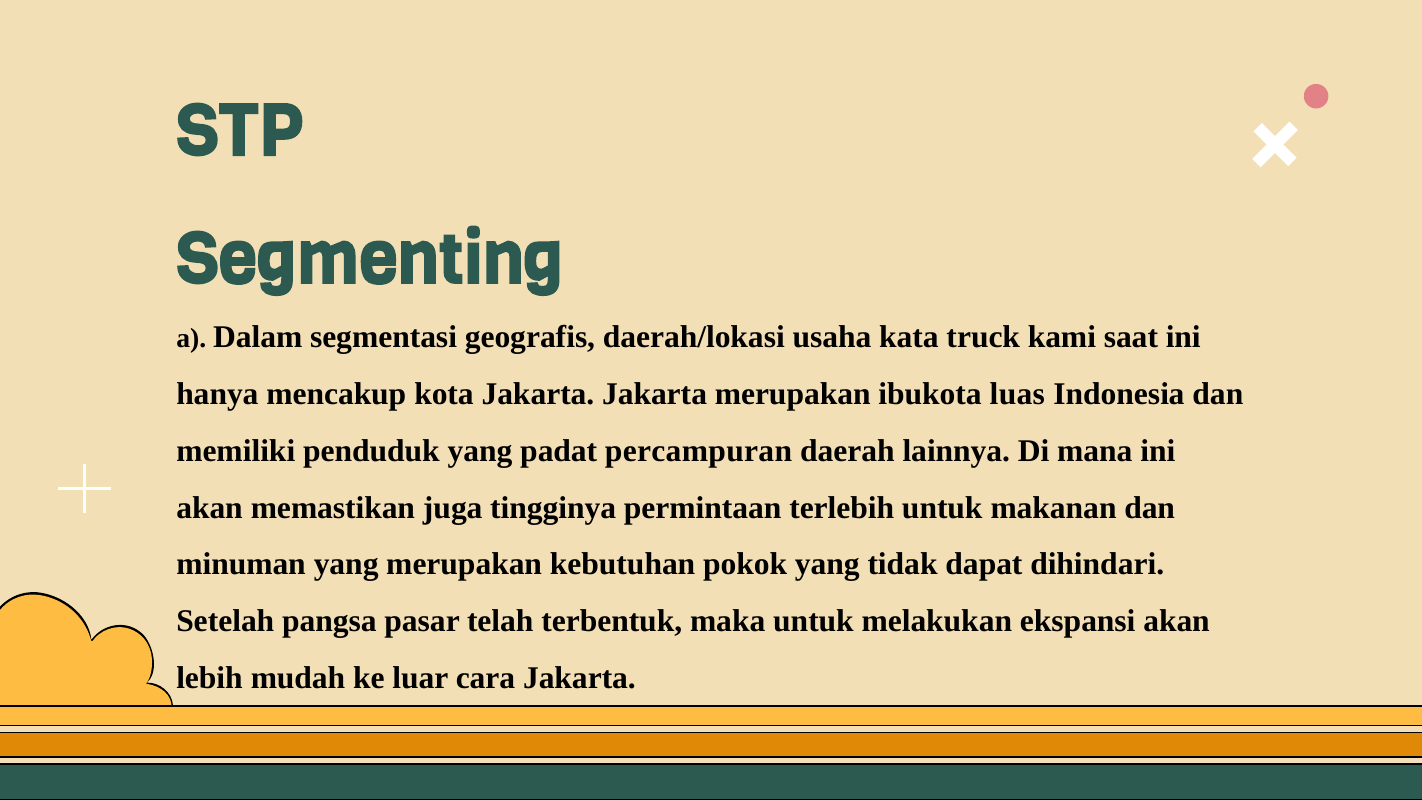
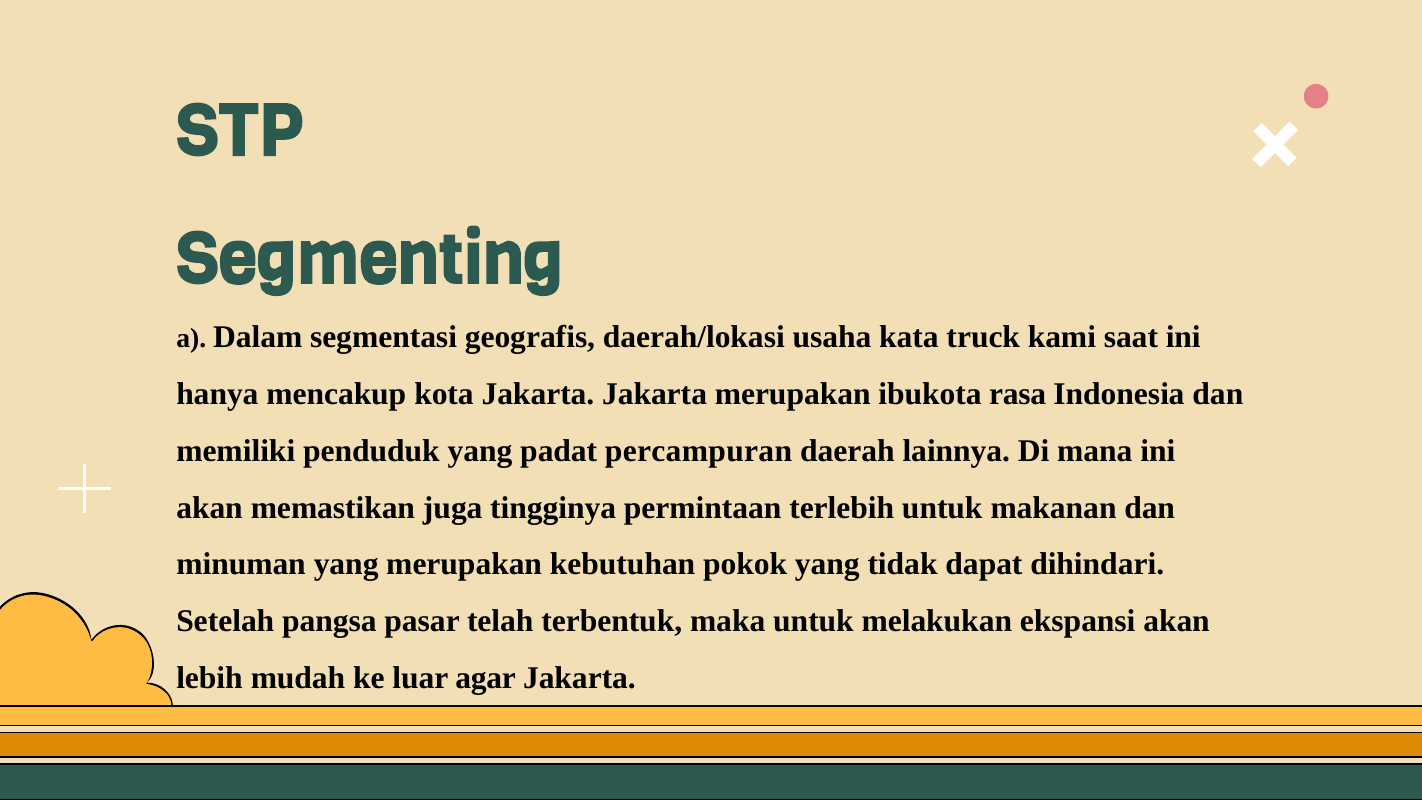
luas: luas -> rasa (1018, 394)
cara: cara -> agar (486, 678)
